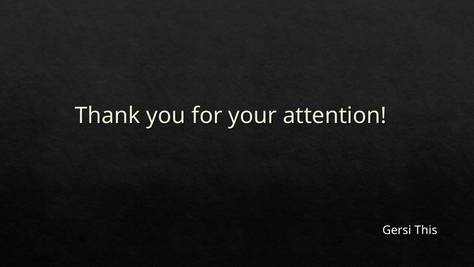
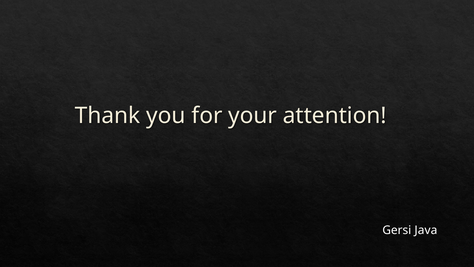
This: This -> Java (426, 230)
